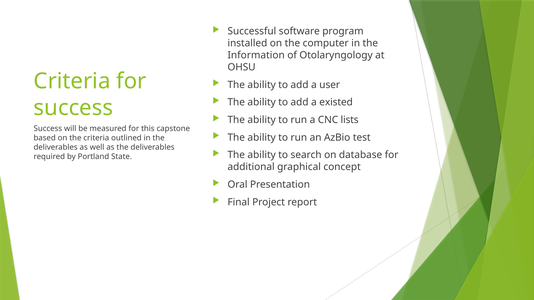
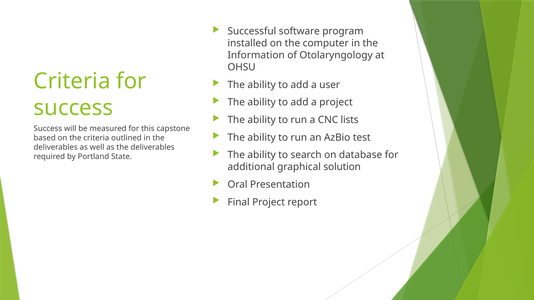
a existed: existed -> project (336, 102)
concept: concept -> solution (342, 167)
